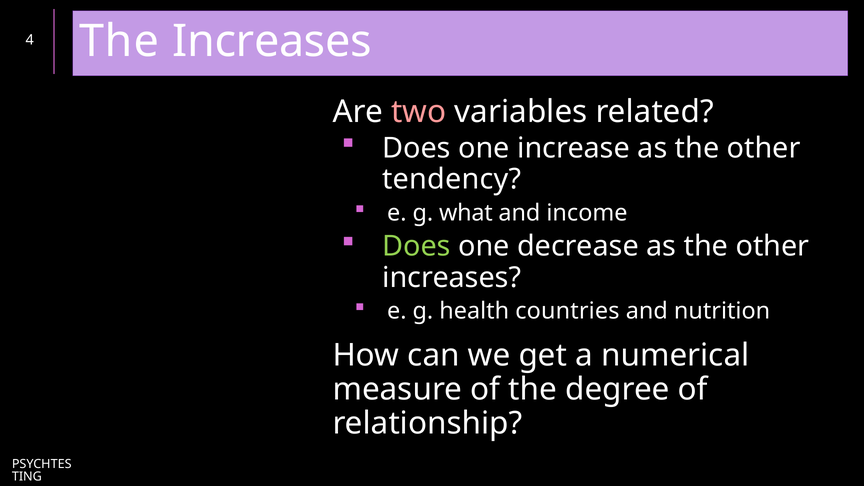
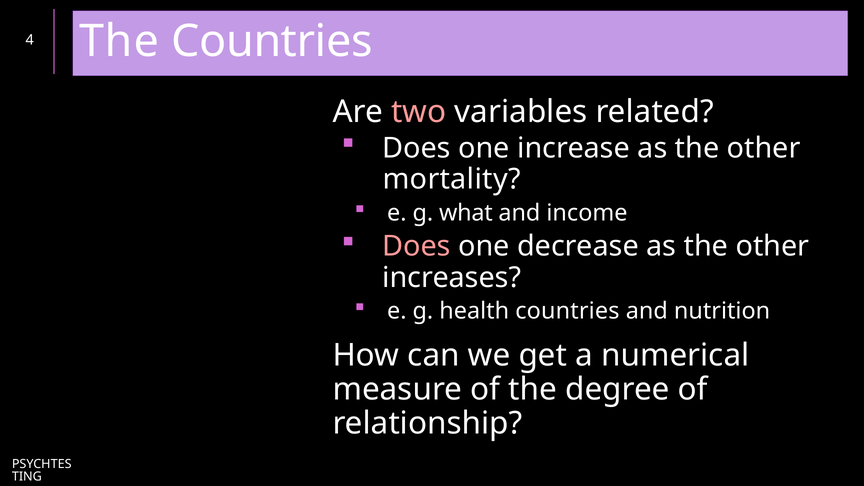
The Increases: Increases -> Countries (272, 41)
tendency: tendency -> mortality (452, 179)
Does colour: light green -> pink (416, 246)
